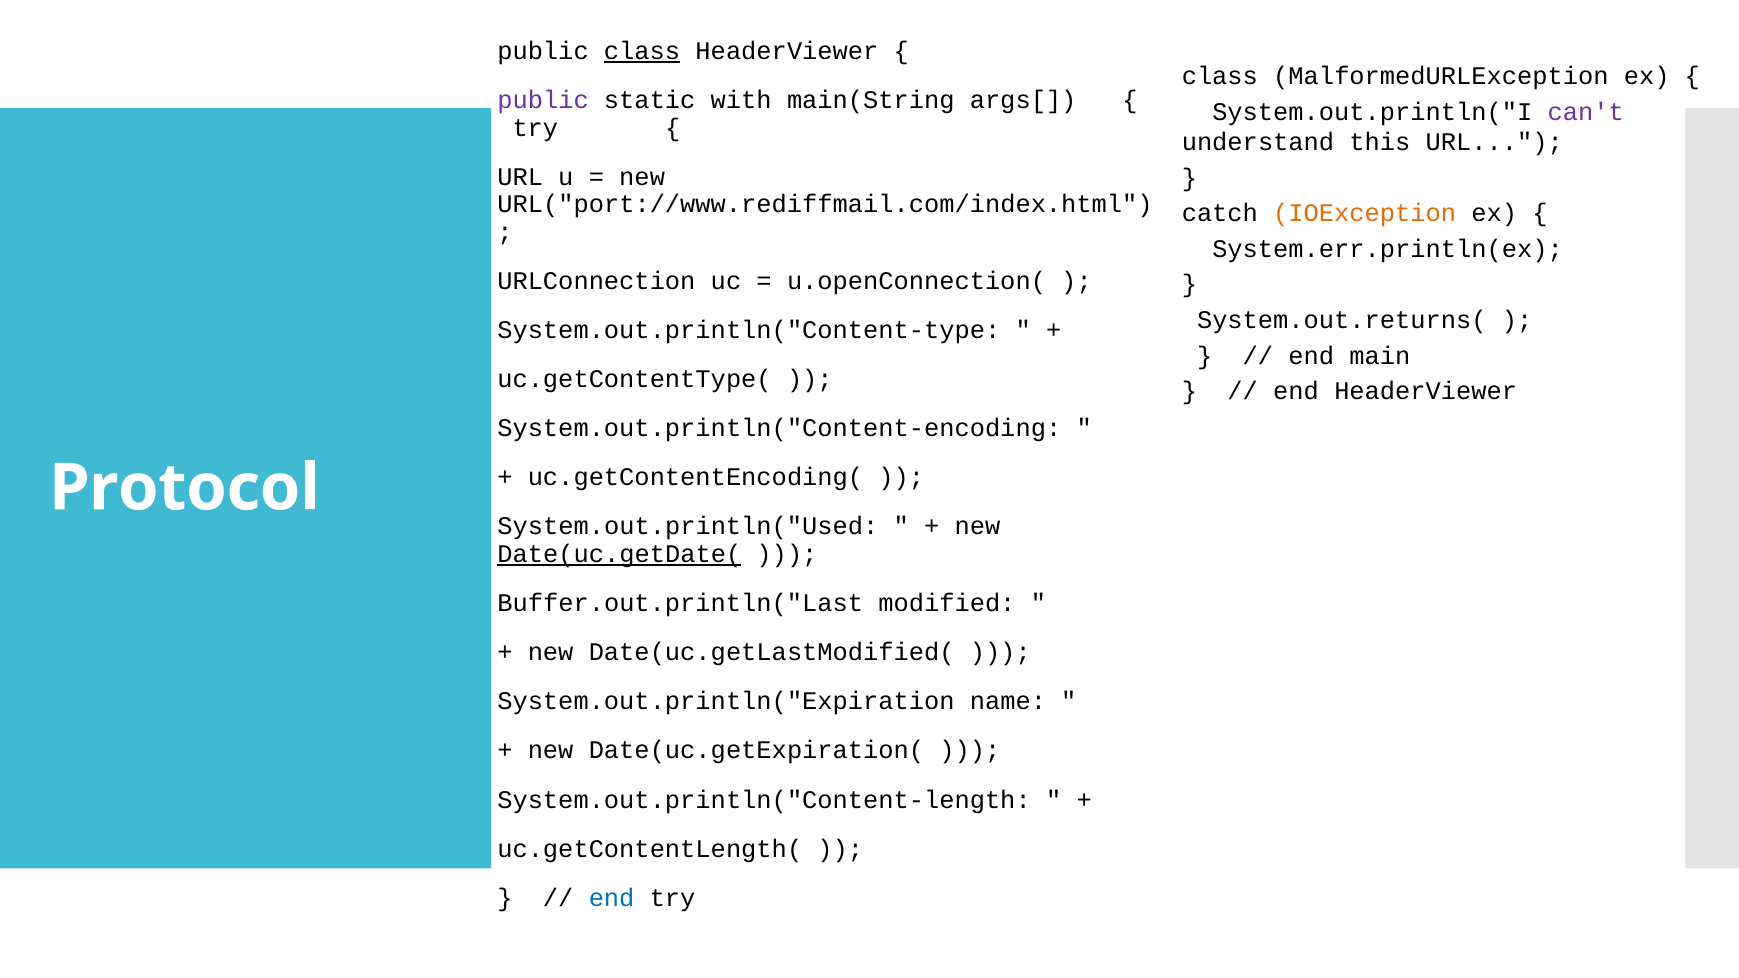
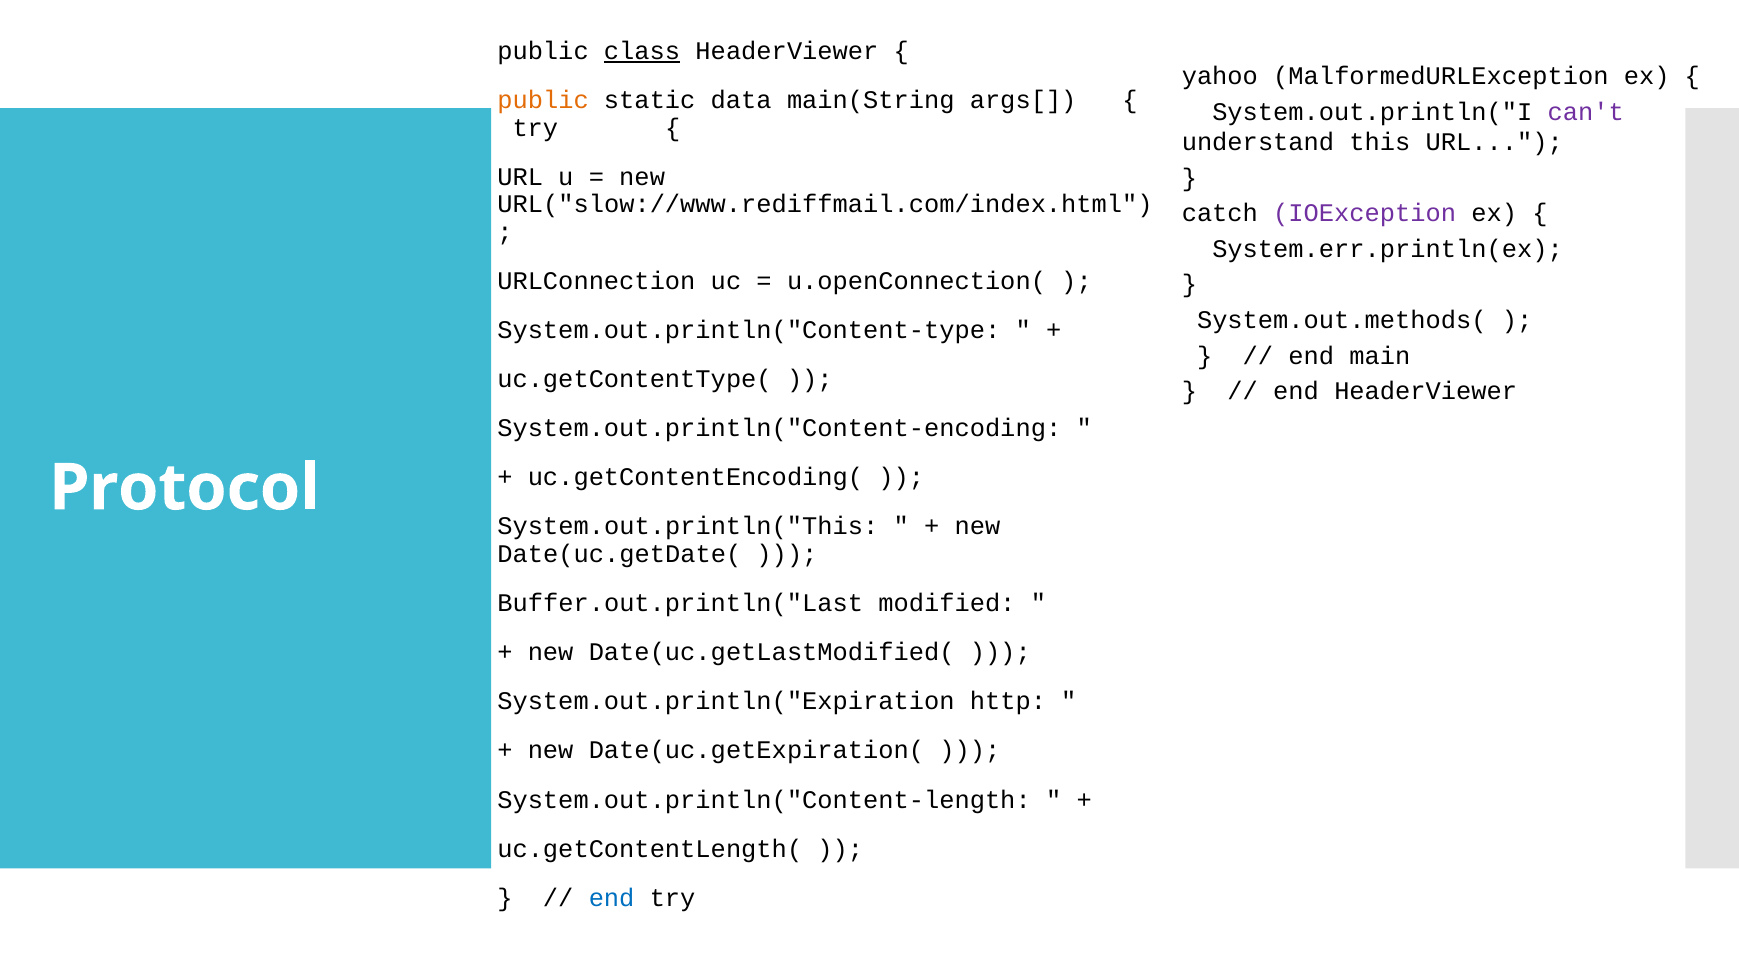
class: class -> yahoo (1220, 77)
public colour: purple -> orange (543, 100)
with: with -> data (741, 100)
URL("port://www.rediffmail.com/index.html: URL("port://www.rediffmail.com/index.html -> URL("slow://www.rediffmail.com/index.html (825, 204)
IOException colour: orange -> purple (1365, 214)
System.out.returns(: System.out.returns( -> System.out.methods( (1342, 320)
System.out.println("Used: System.out.println("Used -> System.out.println("This (688, 527)
Date(uc.getDate( underline: present -> none (619, 554)
name: name -> http (1008, 702)
